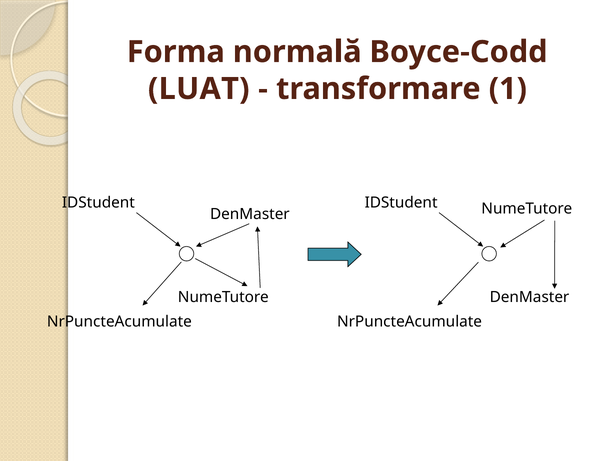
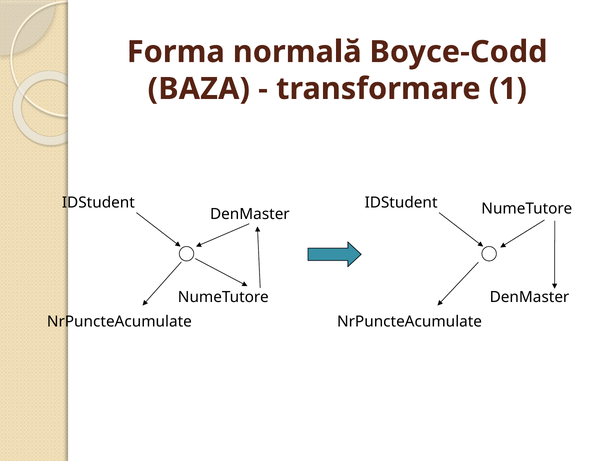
LUAT: LUAT -> BAZA (199, 89)
